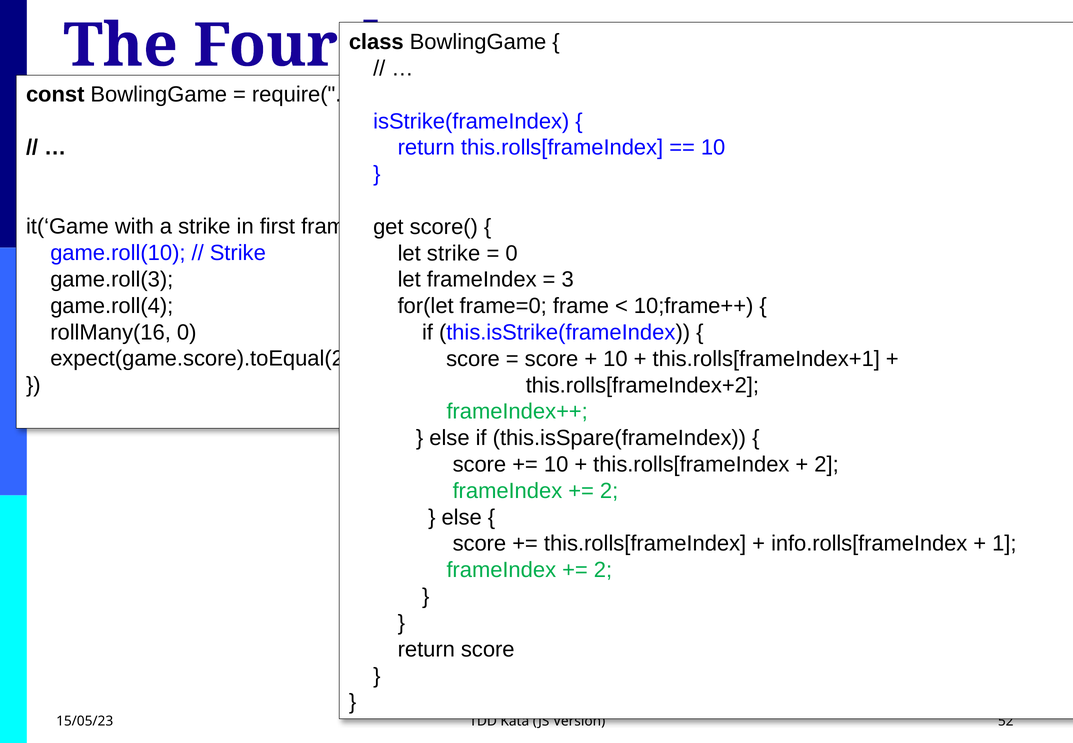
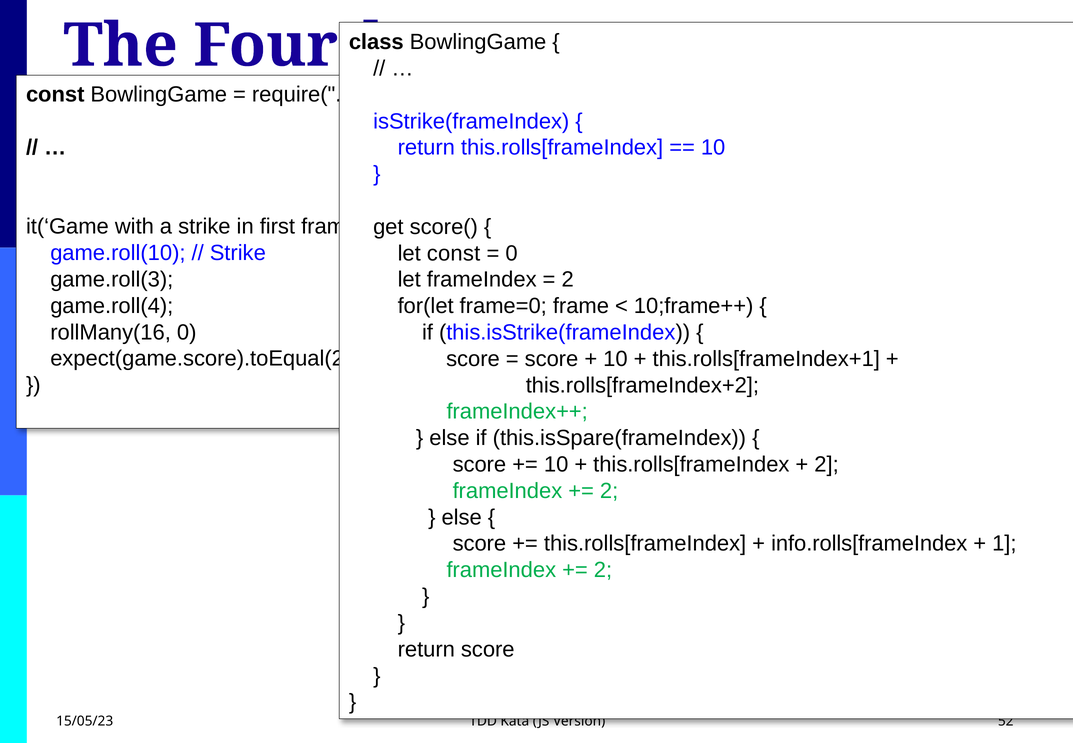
let strike: strike -> const (454, 253)
3: 3 -> 2 (568, 280)
